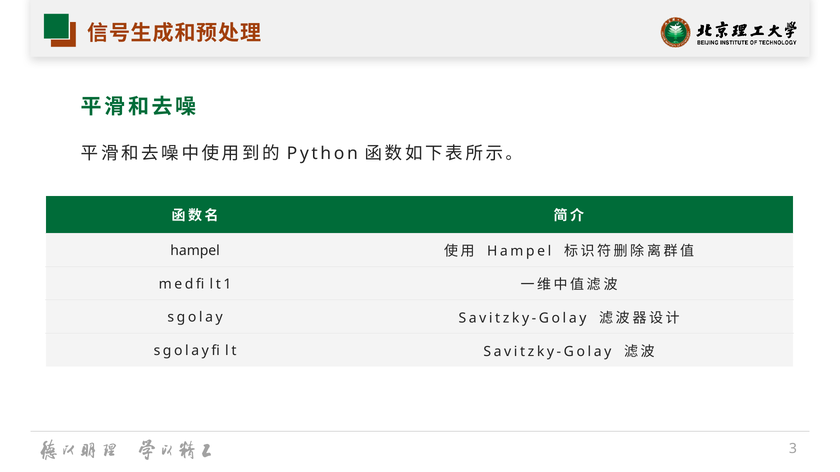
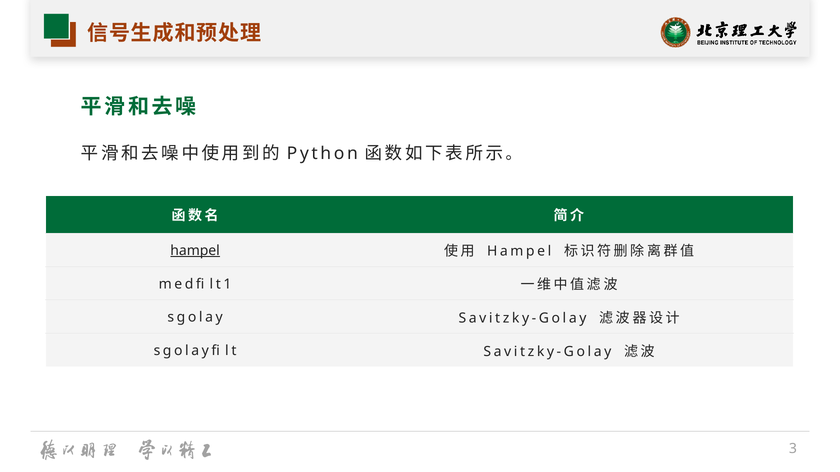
hampel underline: none -> present (195, 251)
